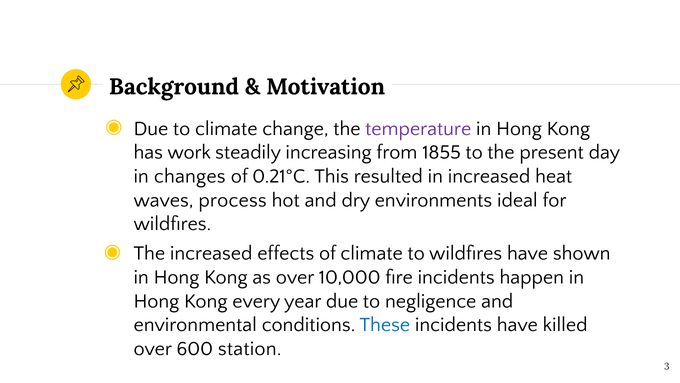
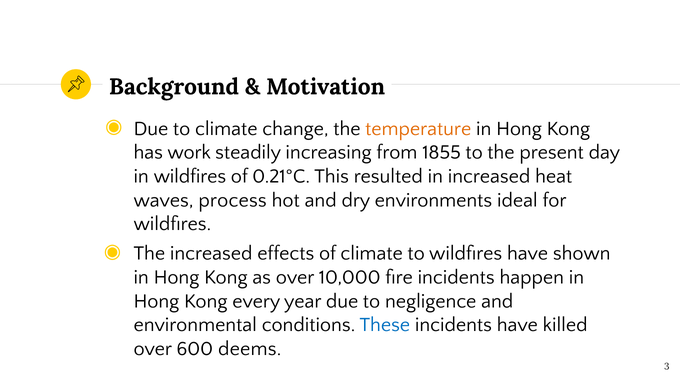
temperature colour: purple -> orange (418, 128)
in changes: changes -> wildfires (190, 176)
station: station -> deems (250, 348)
